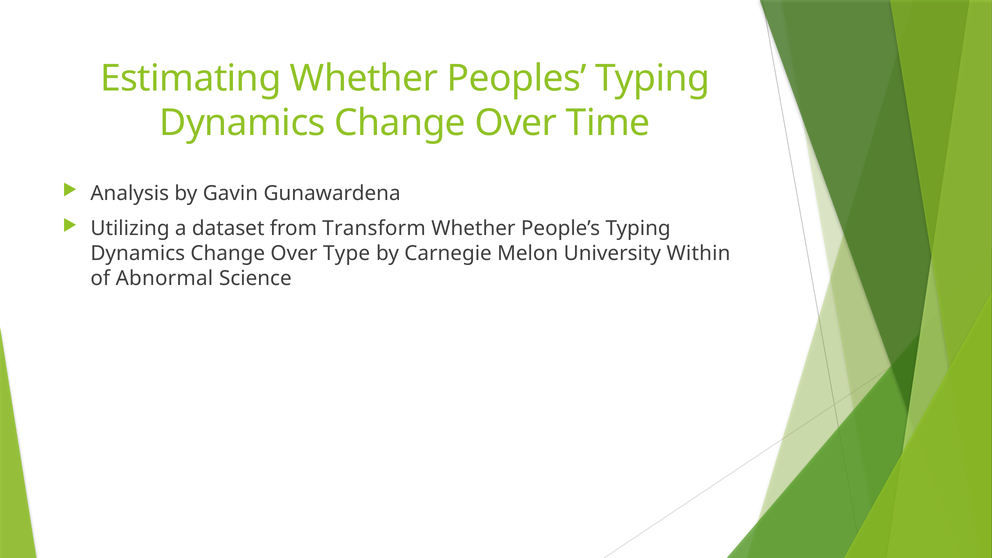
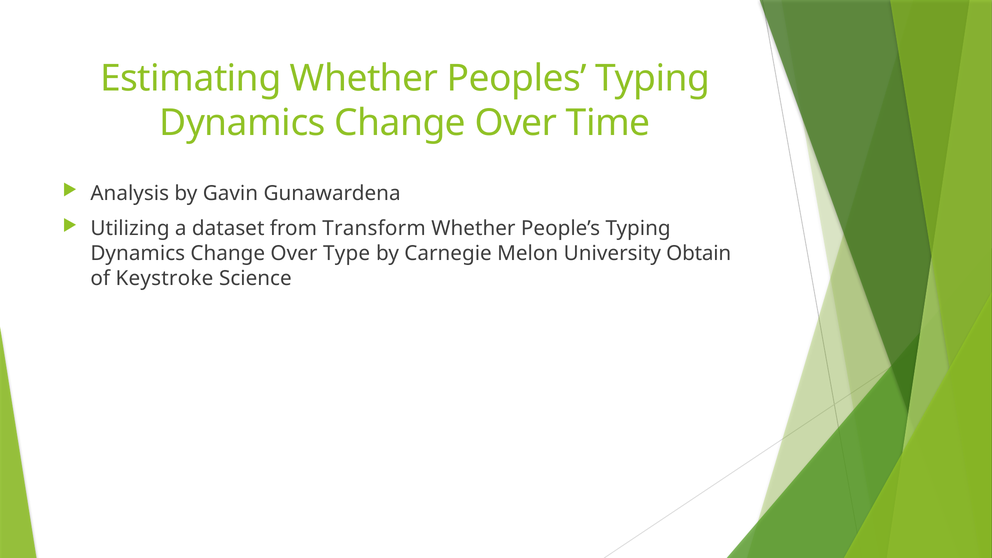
Within: Within -> Obtain (699, 253)
Abnormal: Abnormal -> Keystroke (164, 278)
